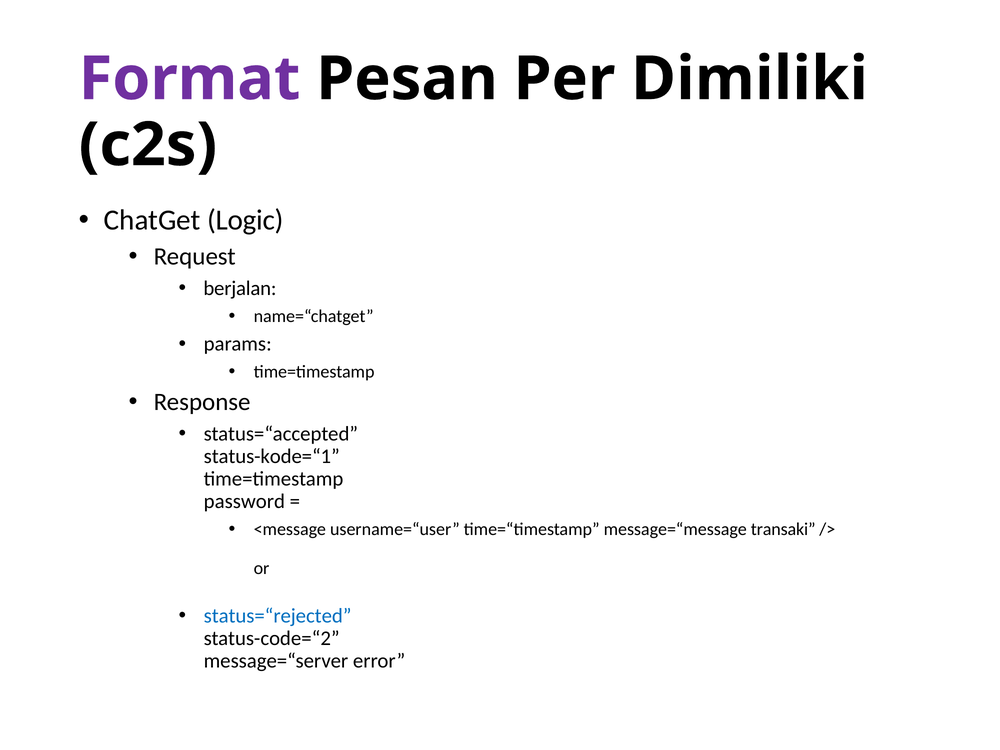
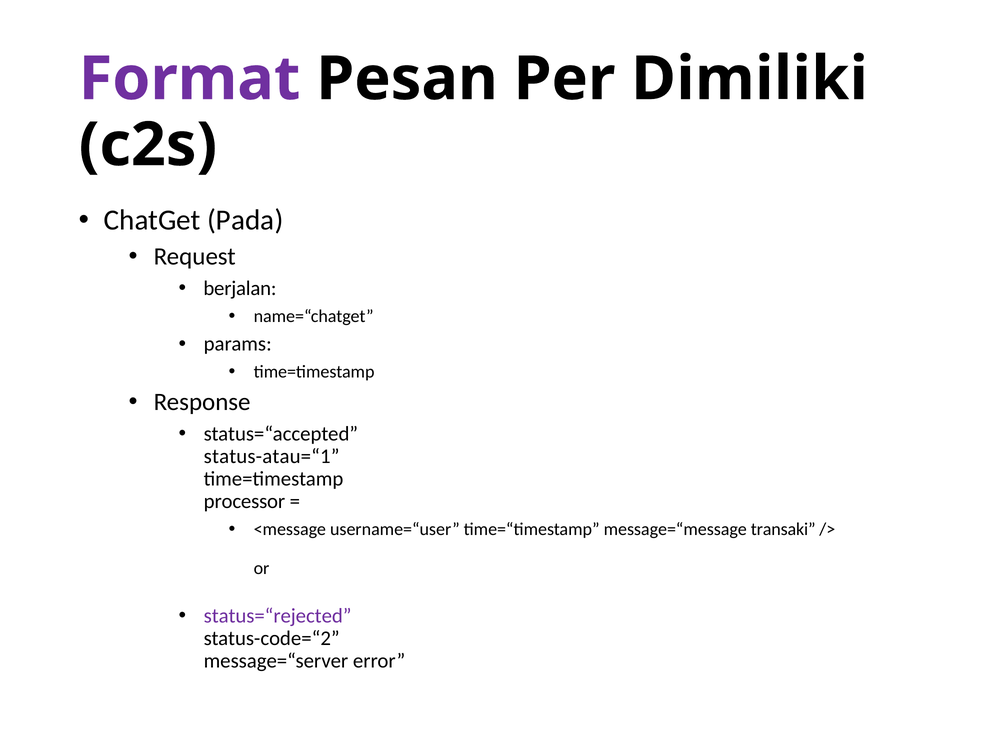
Logic: Logic -> Pada (245, 220)
status-kode=“1: status-kode=“1 -> status-atau=“1 (272, 456)
password: password -> processor (244, 501)
status=“rejected colour: blue -> purple (278, 616)
